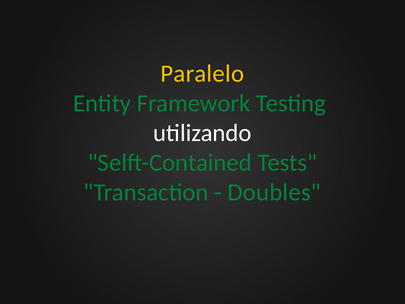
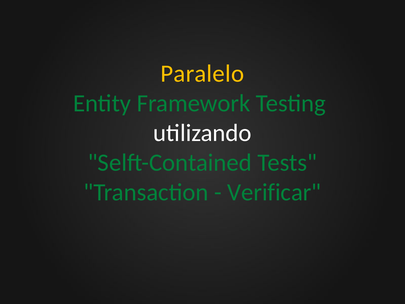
Doubles: Doubles -> Verificar (274, 192)
